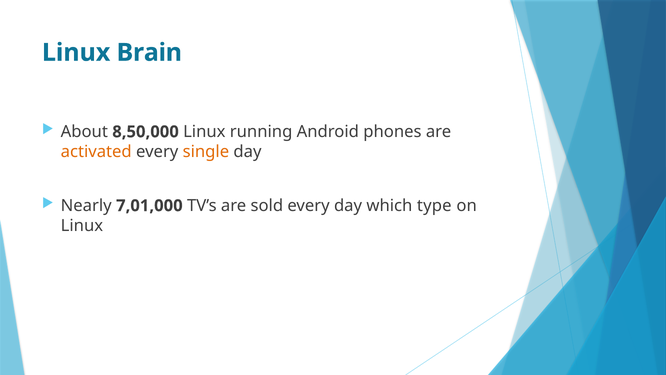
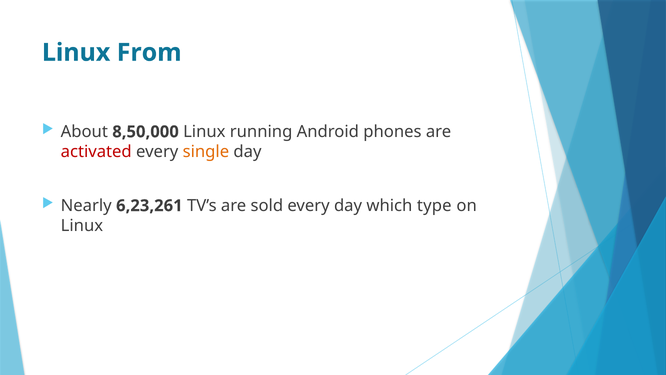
Brain: Brain -> From (149, 53)
activated colour: orange -> red (96, 152)
7,01,000: 7,01,000 -> 6,23,261 (149, 206)
